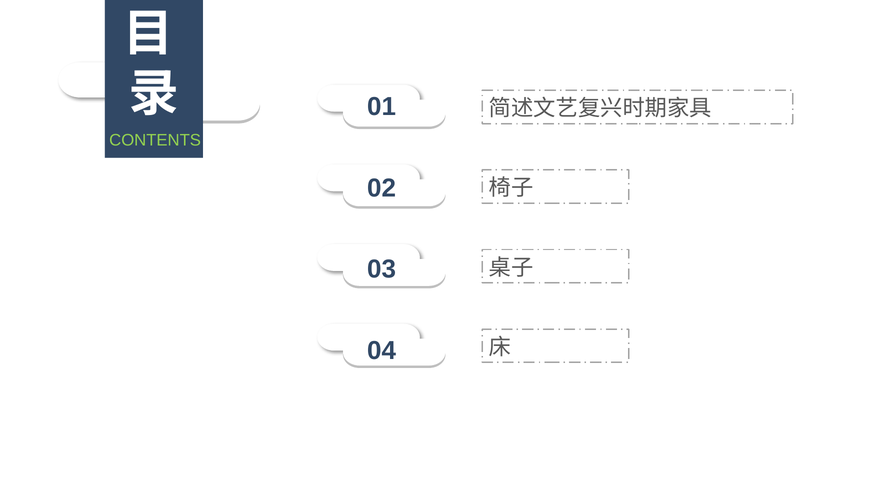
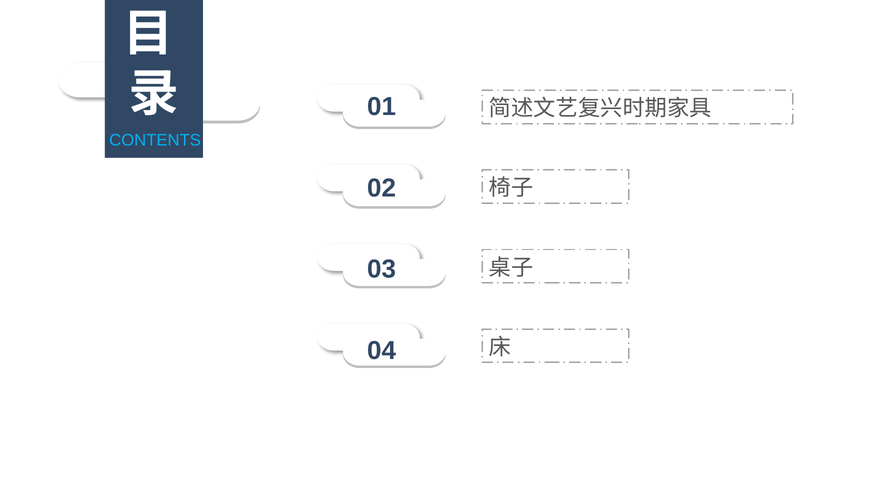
CONTENTS colour: light green -> light blue (155, 140)
